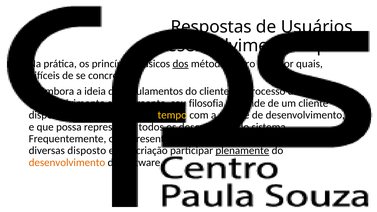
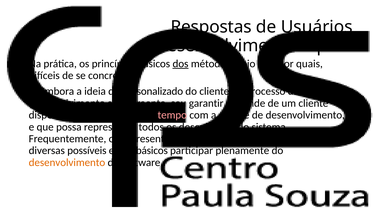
claro: claro -> meio (244, 64)
regulamentos: regulamentos -> personalizado (153, 91)
filosofia: filosofia -> garantir (206, 103)
tempo colour: yellow -> pink (172, 115)
diversas disposto: disposto -> possíveis (87, 151)
não criação: criação -> básicos (152, 151)
plenamente underline: present -> none (242, 151)
